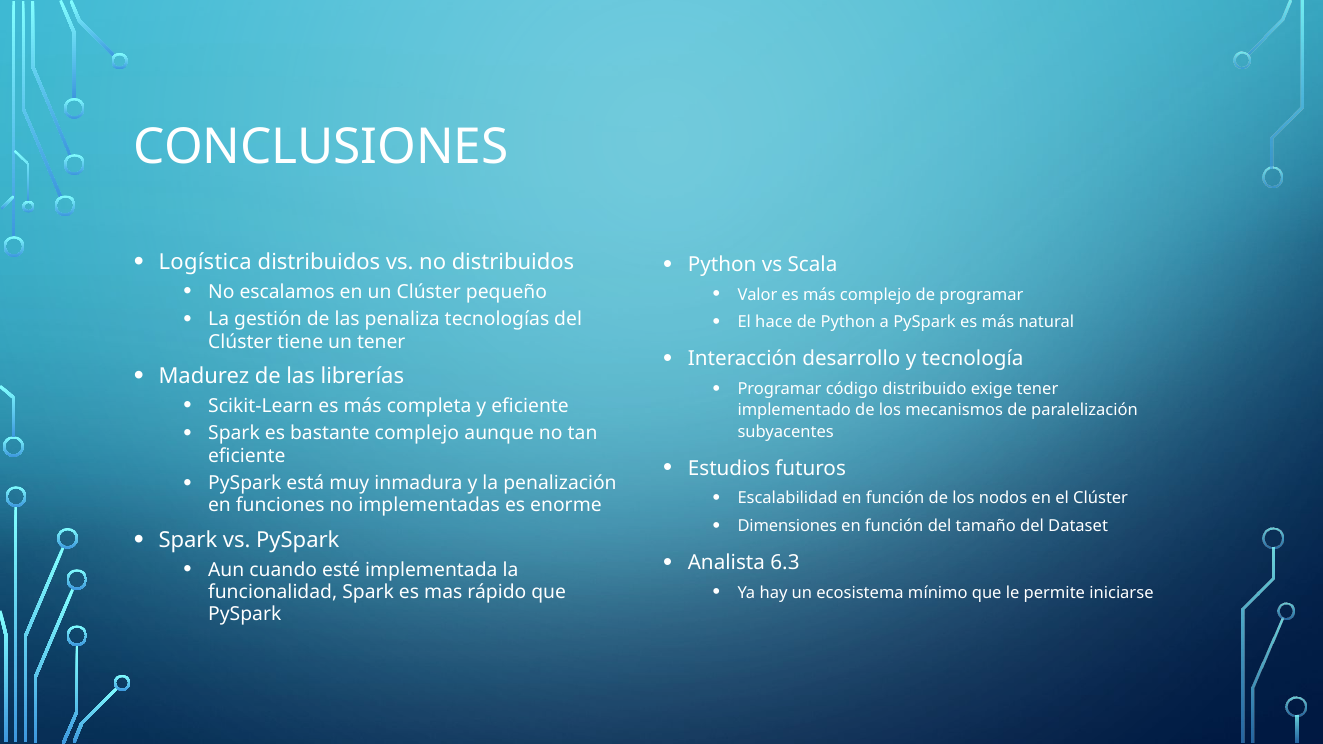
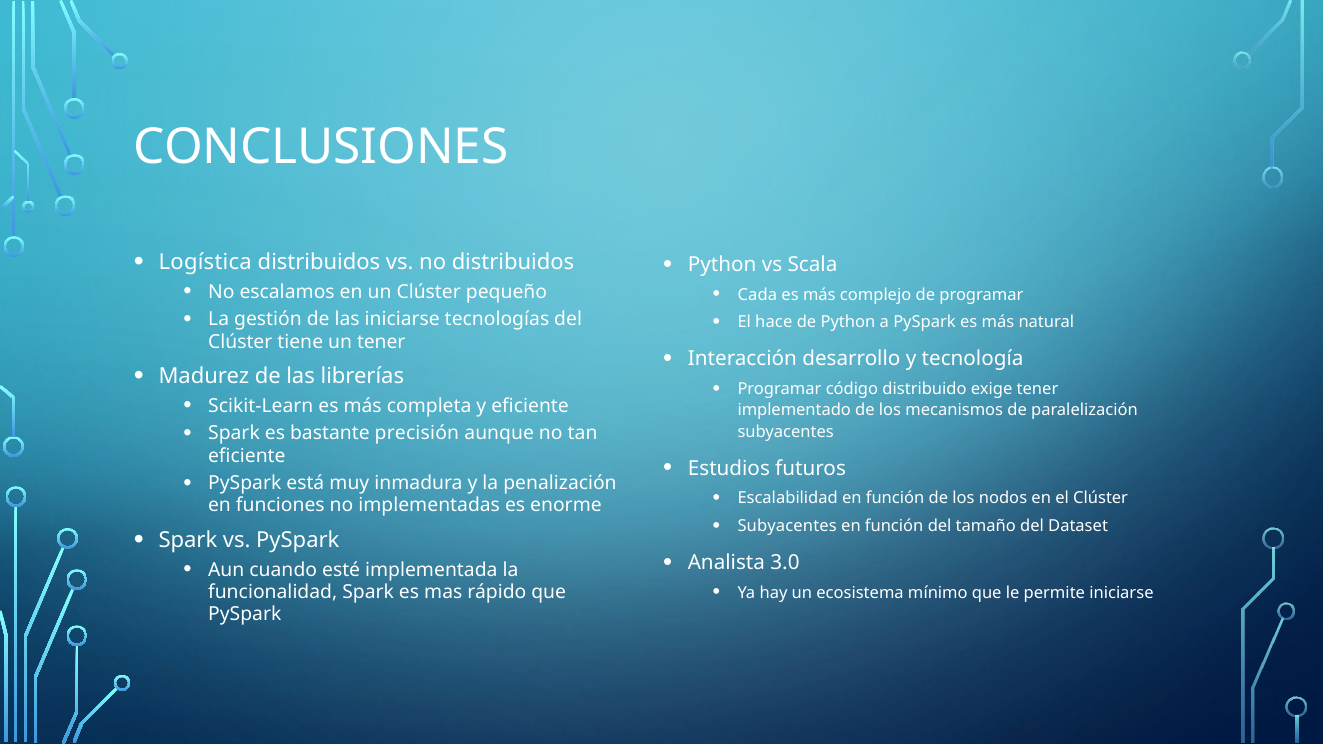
Valor: Valor -> Cada (757, 295)
las penaliza: penaliza -> iniciarse (402, 320)
bastante complejo: complejo -> precisión (417, 434)
Dimensiones: Dimensiones -> Subyacentes (787, 526)
6.3: 6.3 -> 3.0 (785, 563)
